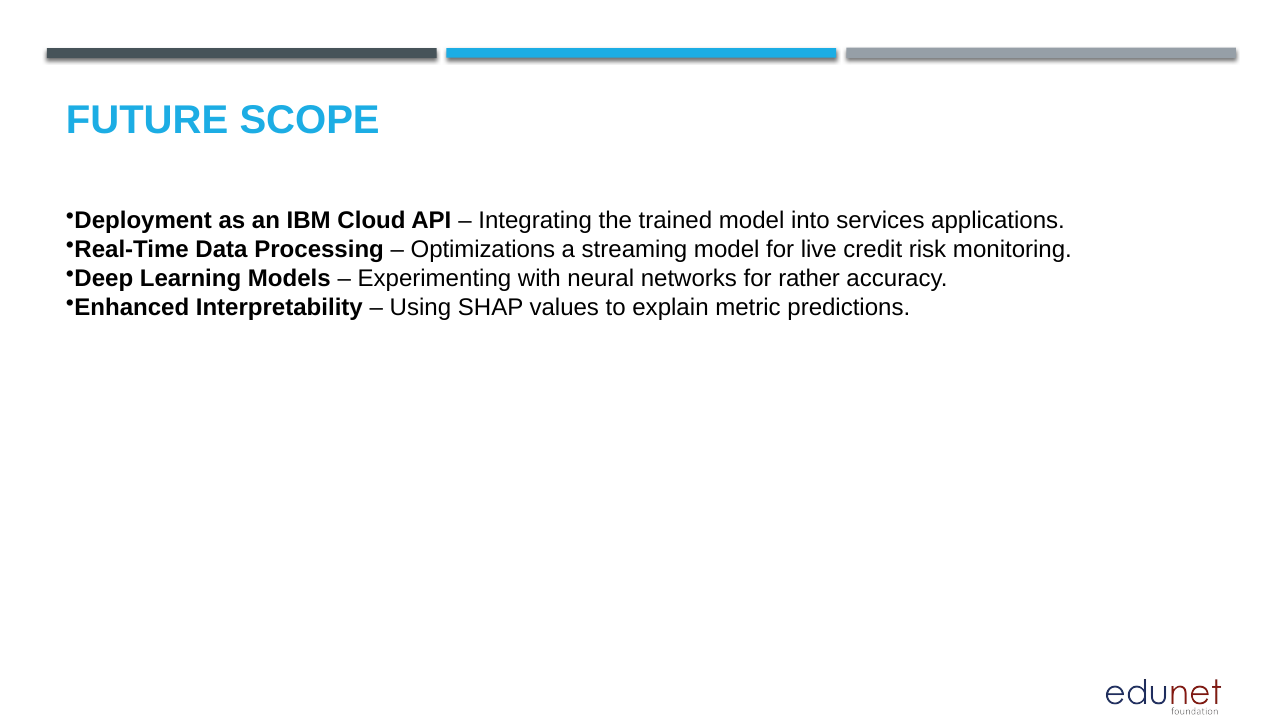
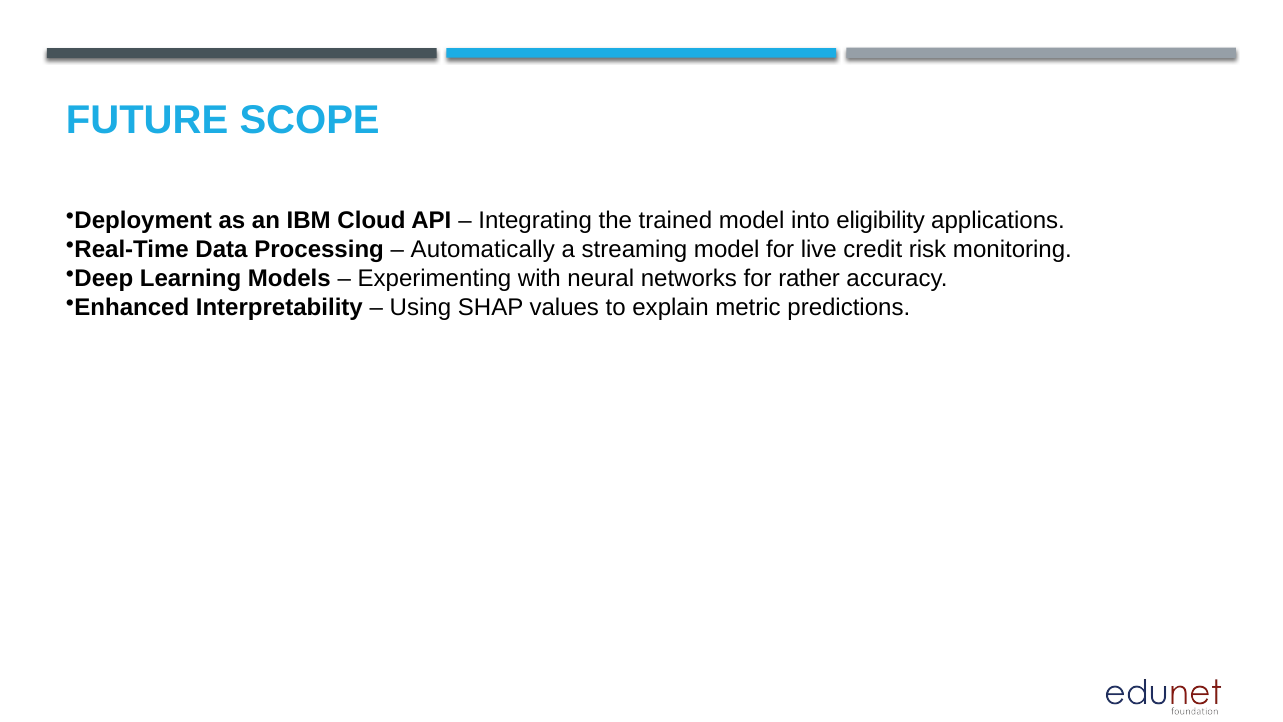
services: services -> eligibility (881, 221)
Optimizations: Optimizations -> Automatically (483, 250)
